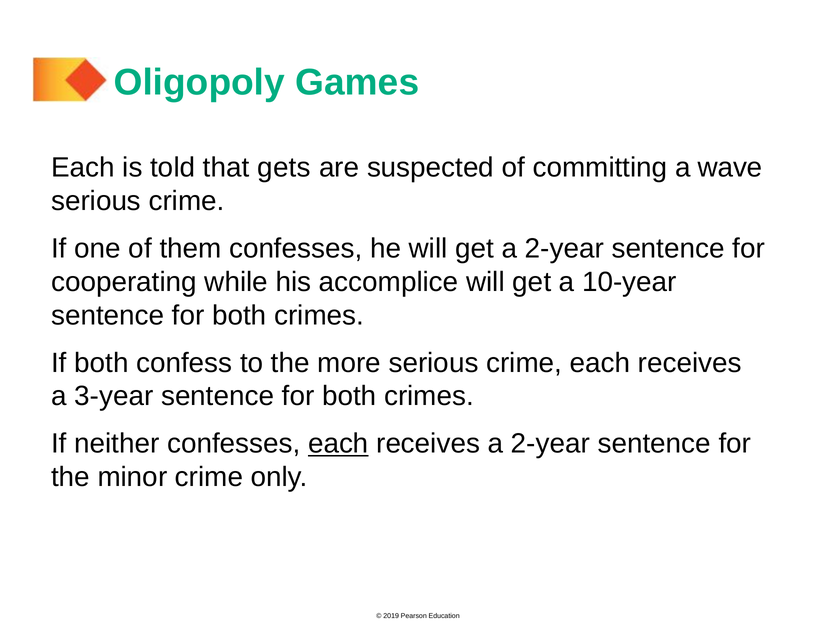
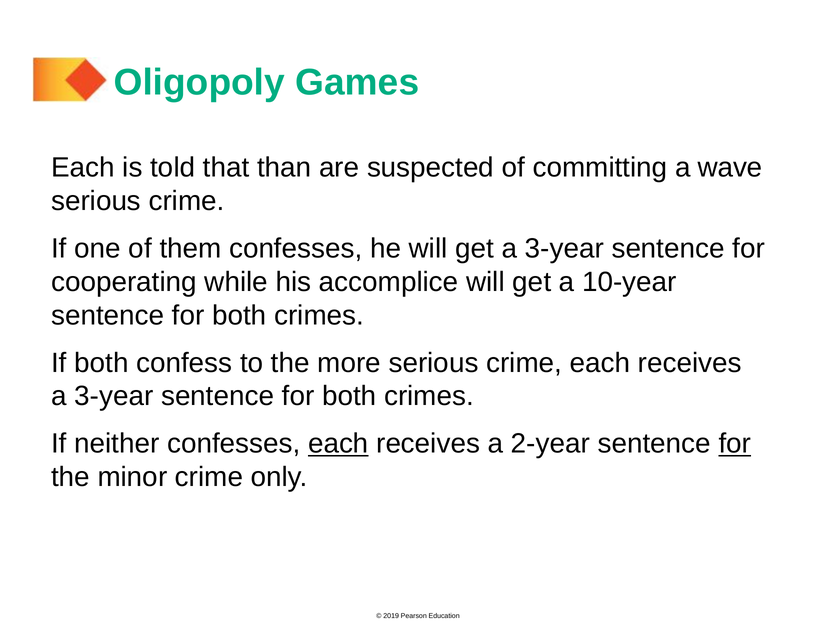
gets: gets -> than (284, 168)
get a 2-year: 2-year -> 3-year (564, 249)
for underline: none -> present (735, 444)
